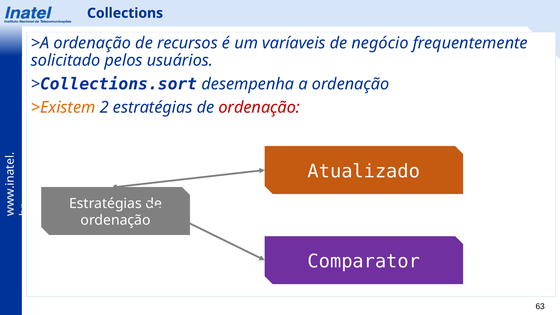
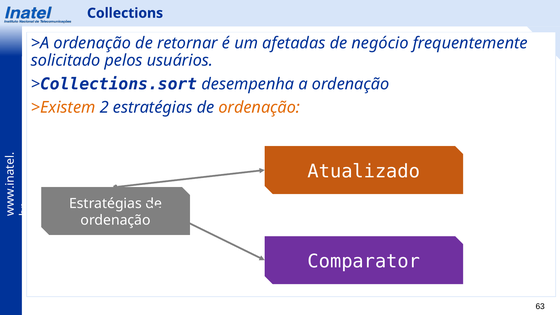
recursos: recursos -> retornar (187, 43)
varíaveis: varíaveis -> afetadas (294, 43)
ordenação colour: red -> orange (259, 107)
